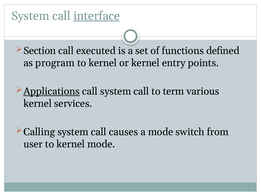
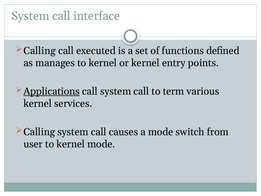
interface underline: present -> none (97, 16)
Section: Section -> Calling (40, 51)
program: program -> manages (55, 63)
